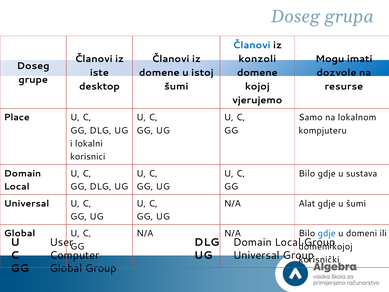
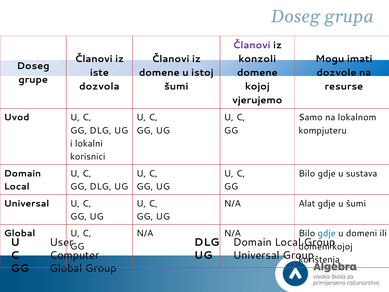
Članovi colour: blue -> purple (252, 45)
desktop: desktop -> dozvola (99, 86)
Place: Place -> Uvod (17, 117)
korisnički: korisnički -> korištenja (319, 259)
